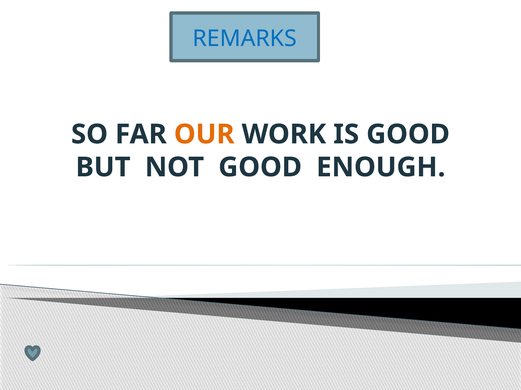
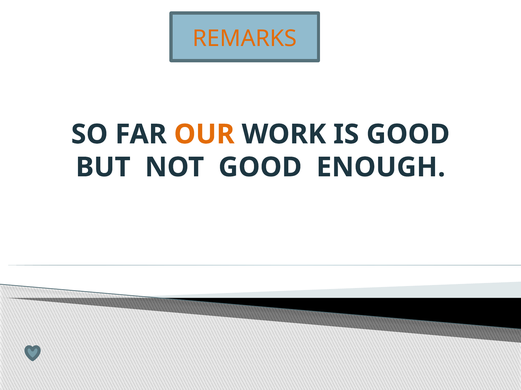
REMARKS colour: blue -> orange (245, 38)
